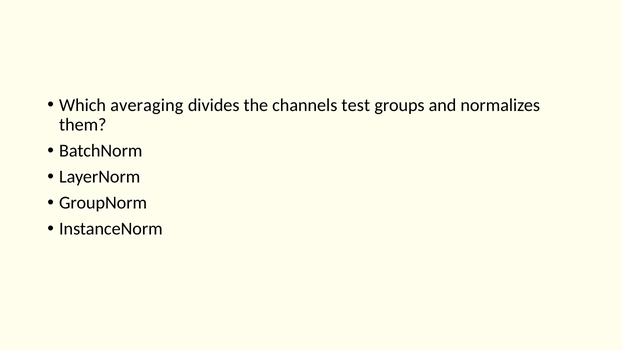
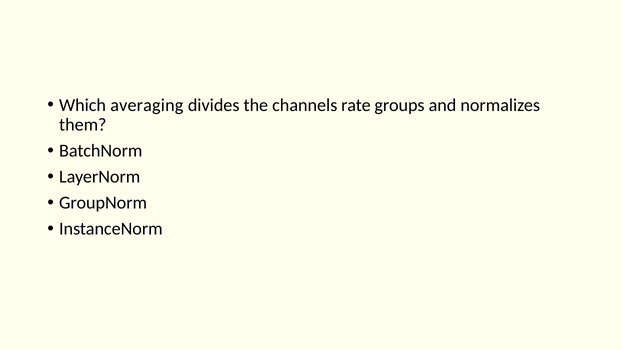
test: test -> rate (356, 105)
